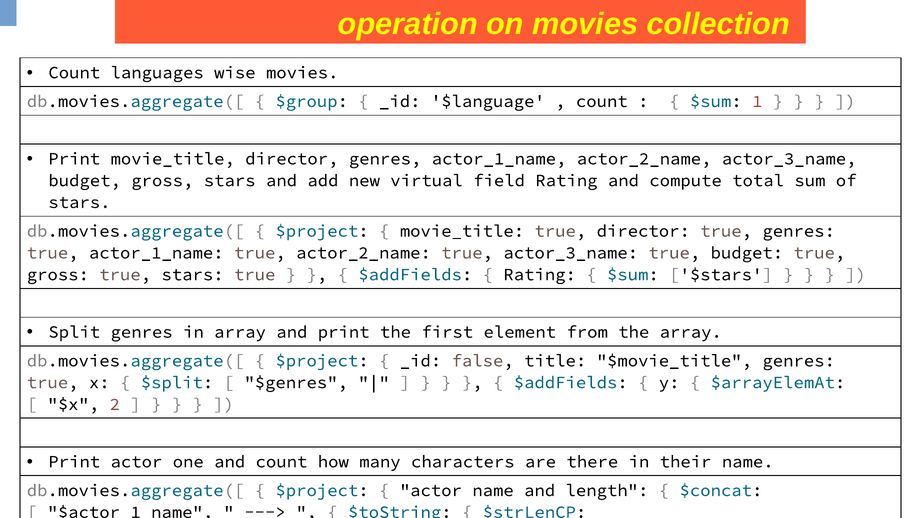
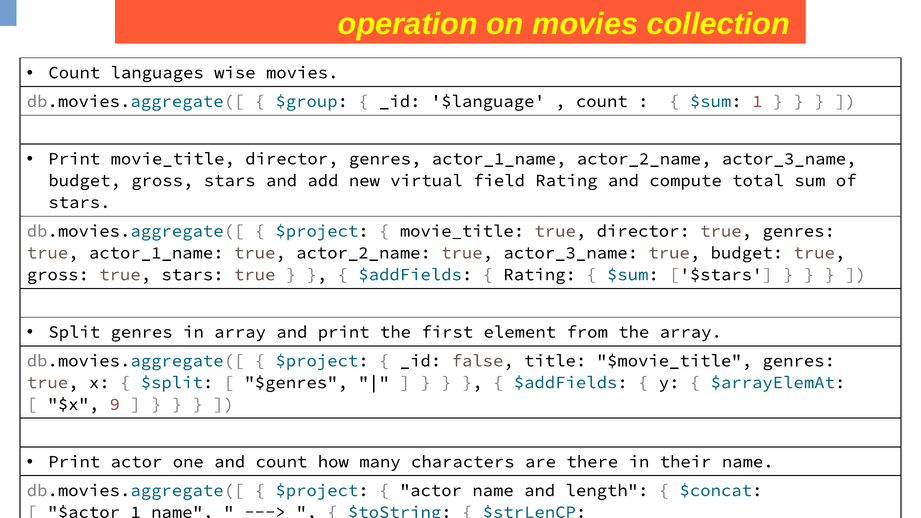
2: 2 -> 9 (115, 404)
